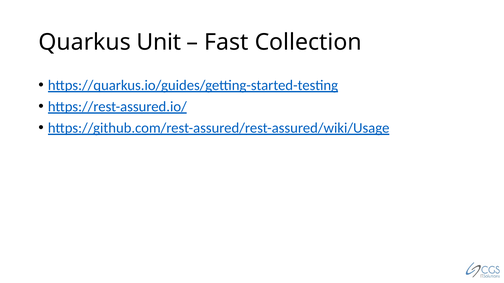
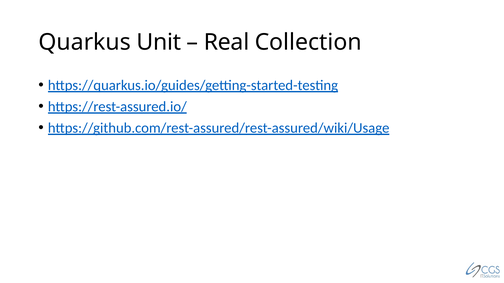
Fast: Fast -> Real (226, 42)
